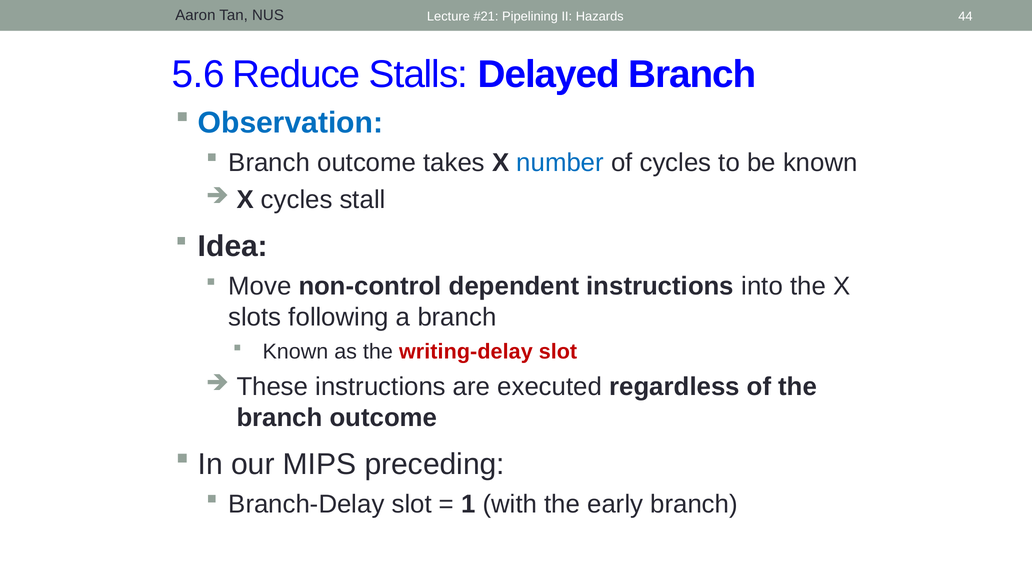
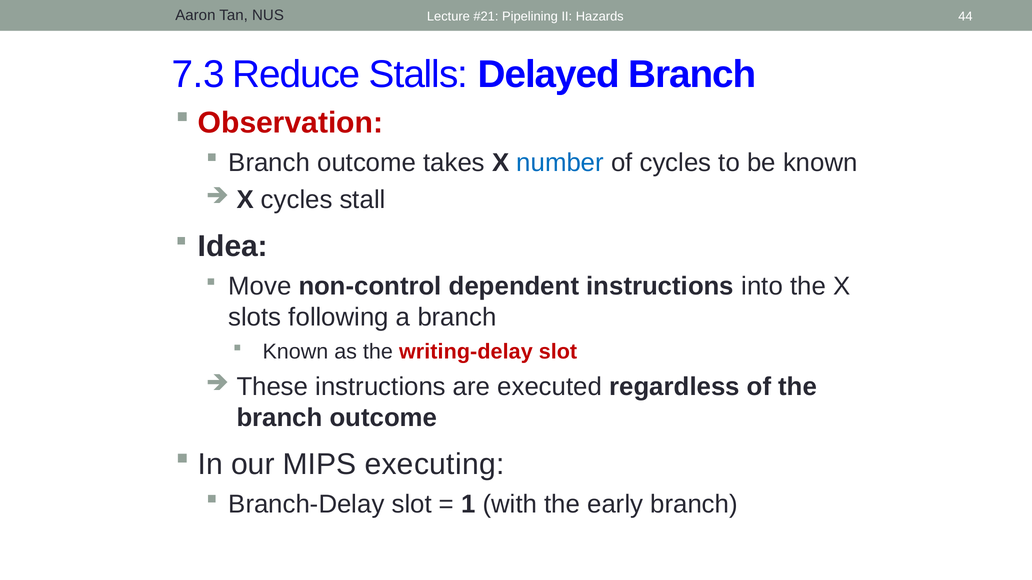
5.6: 5.6 -> 7.3 (198, 74)
Observation colour: blue -> red (290, 123)
preceding: preceding -> executing (435, 465)
